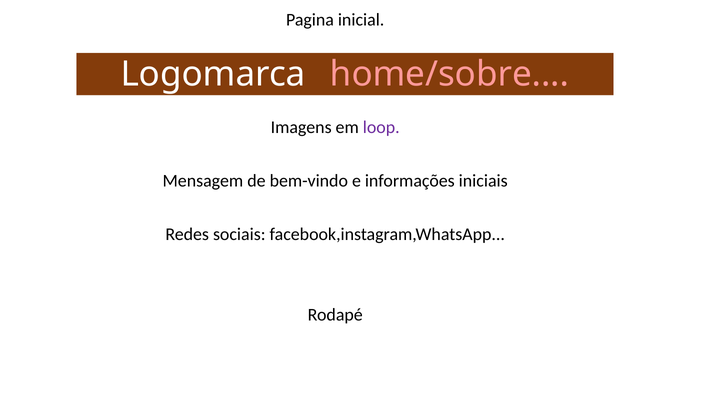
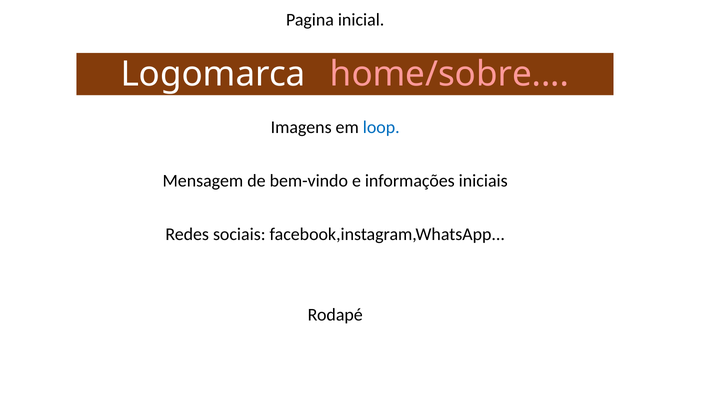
loop colour: purple -> blue (381, 127)
